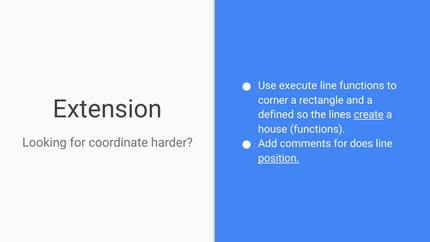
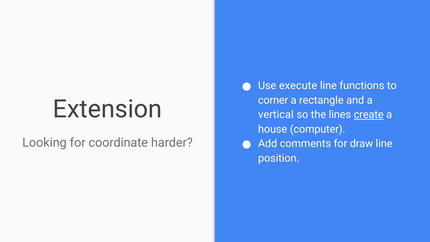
defined: defined -> vertical (276, 115)
house functions: functions -> computer (318, 129)
does: does -> draw (361, 144)
position underline: present -> none (279, 158)
